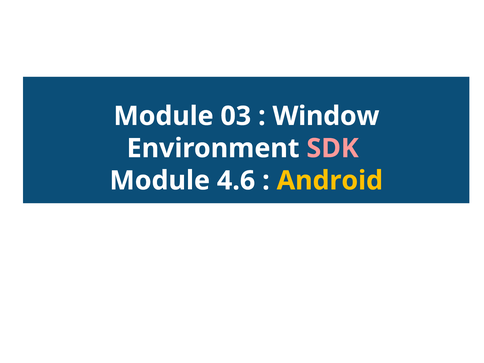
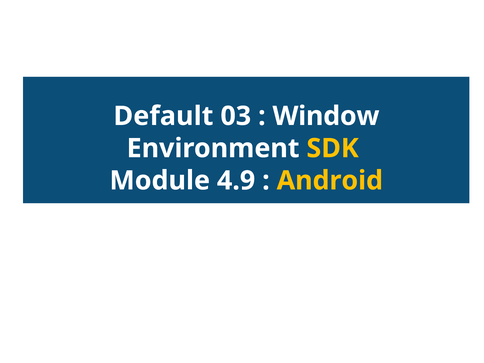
Module: Module -> Default (163, 116)
SDK colour: pink -> yellow (333, 148)
4.6: 4.6 -> 4.9 (236, 181)
